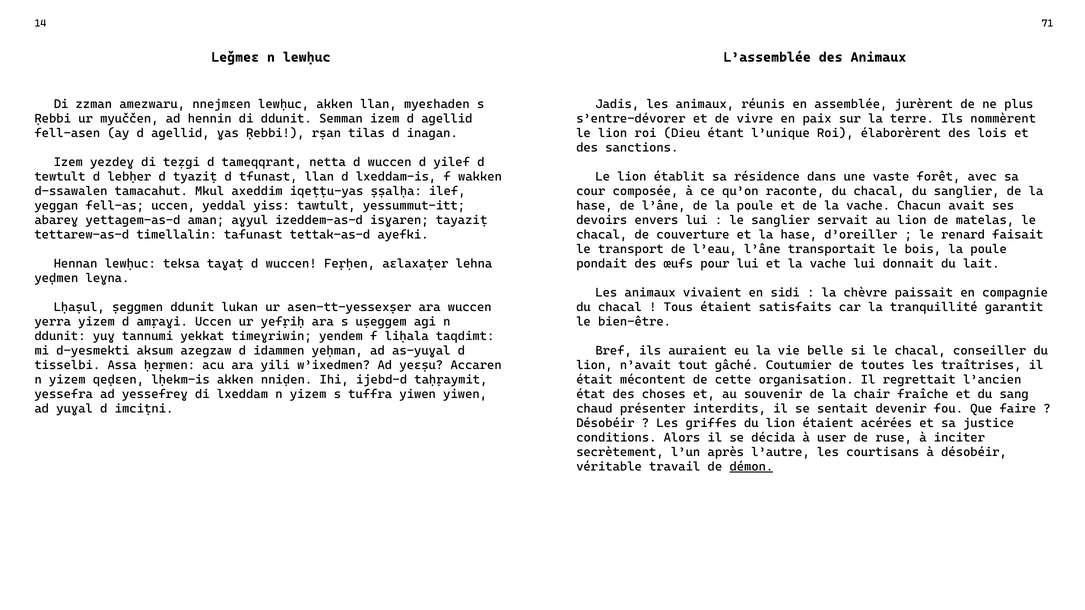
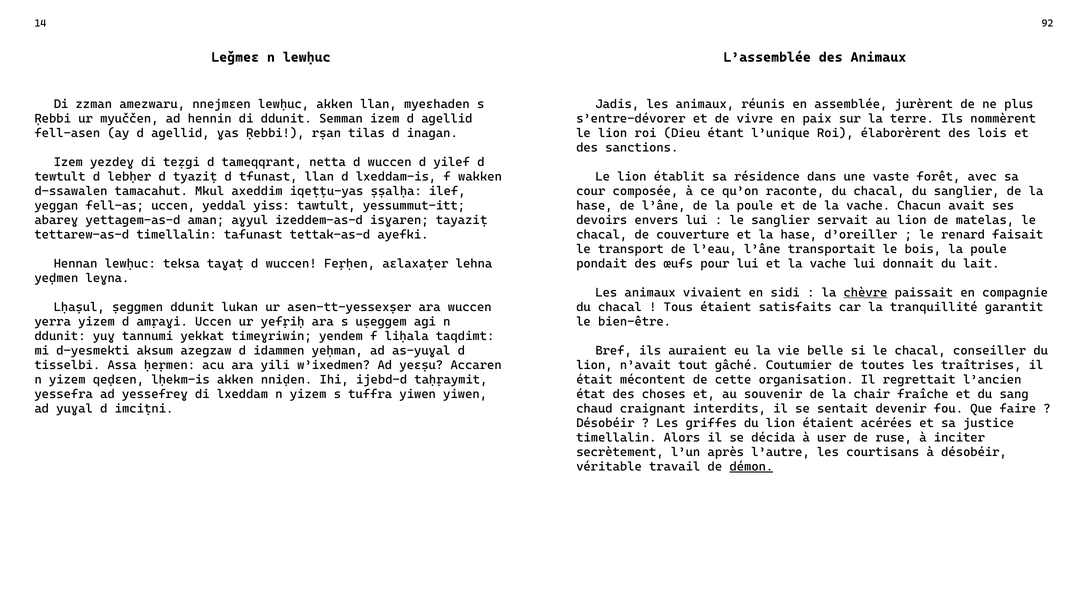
71: 71 -> 92 (1048, 23)
chèvre underline: none -> present (865, 293)
présenter: présenter -> craignant (653, 409)
conditions: conditions -> timellalin (616, 438)
